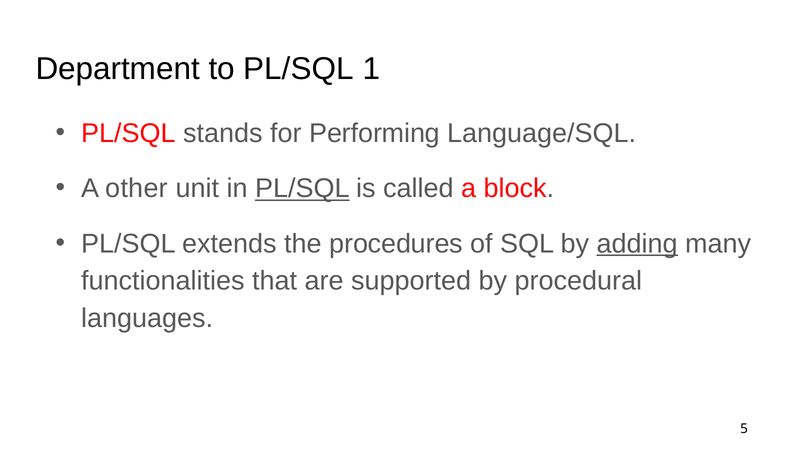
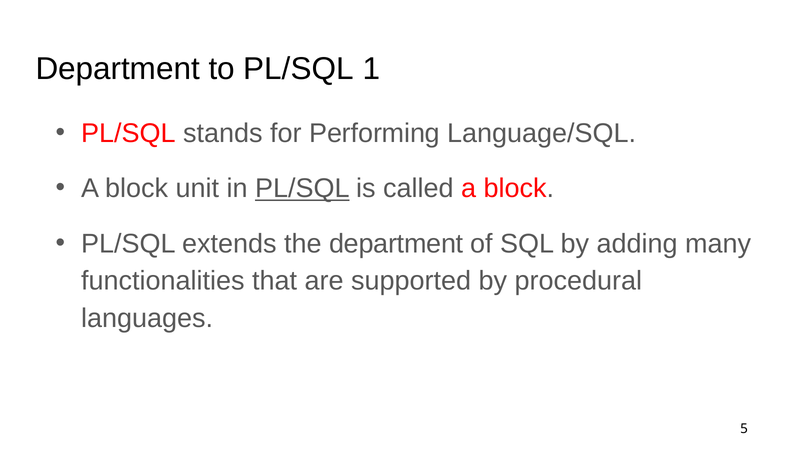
other: other -> block (137, 188)
the procedures: procedures -> department (396, 244)
adding underline: present -> none (637, 244)
